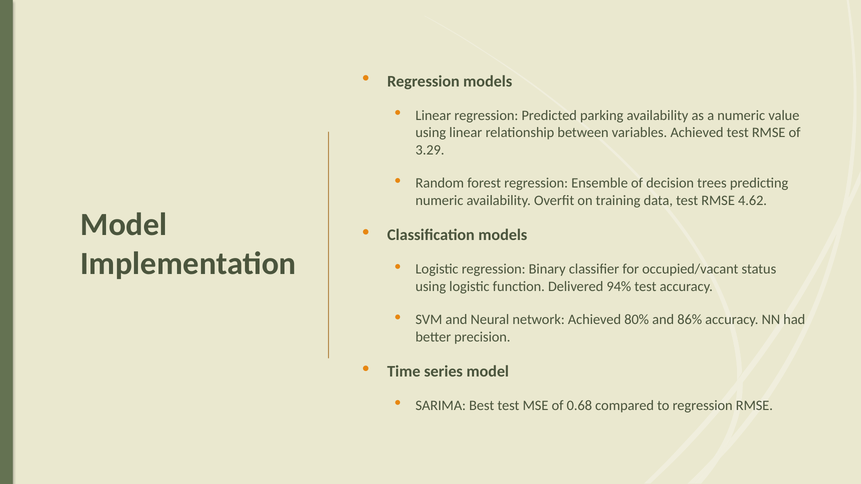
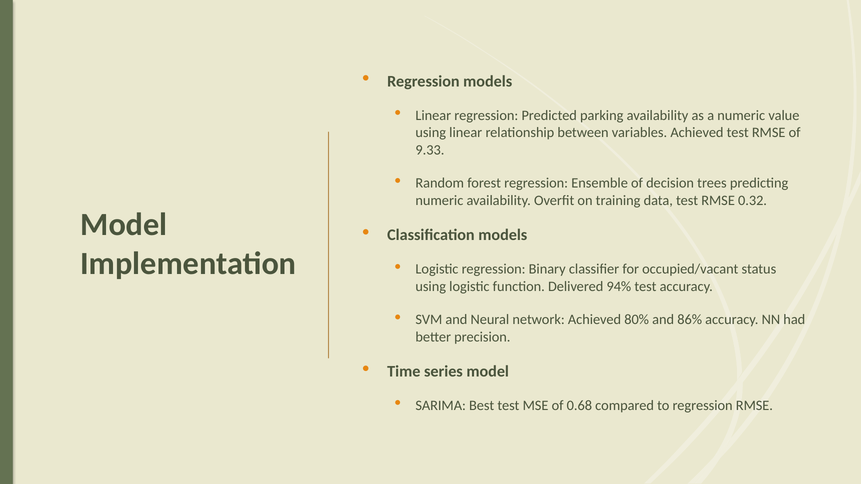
3.29: 3.29 -> 9.33 (430, 150)
4.62: 4.62 -> 0.32 (753, 200)
